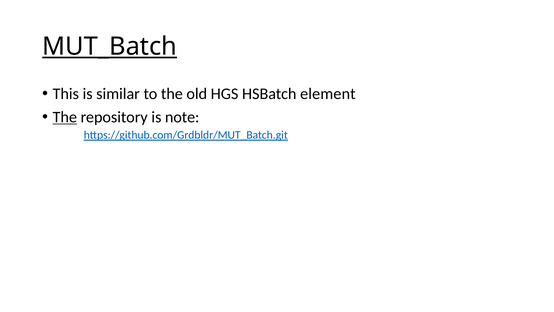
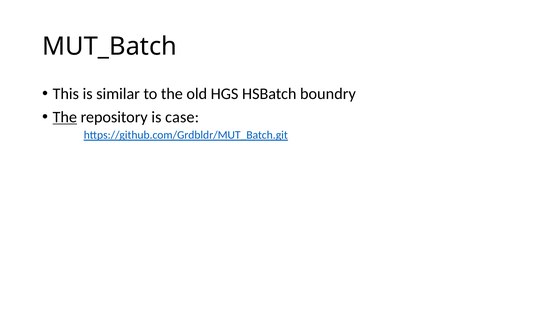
MUT_Batch underline: present -> none (110, 47)
element: element -> boundry (328, 94)
note: note -> case (182, 117)
